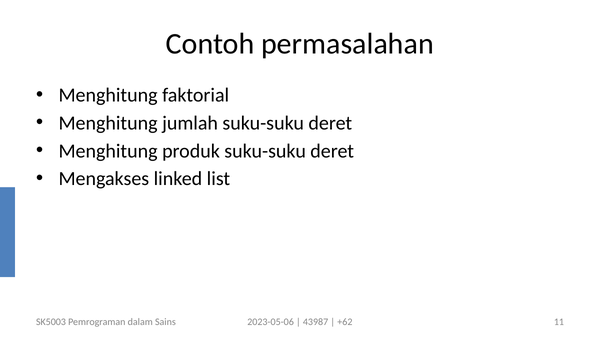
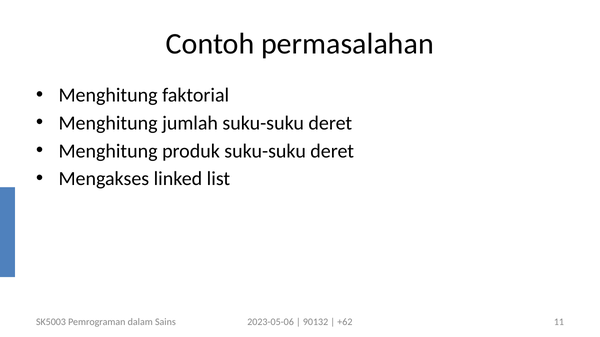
43987: 43987 -> 90132 (316, 322)
